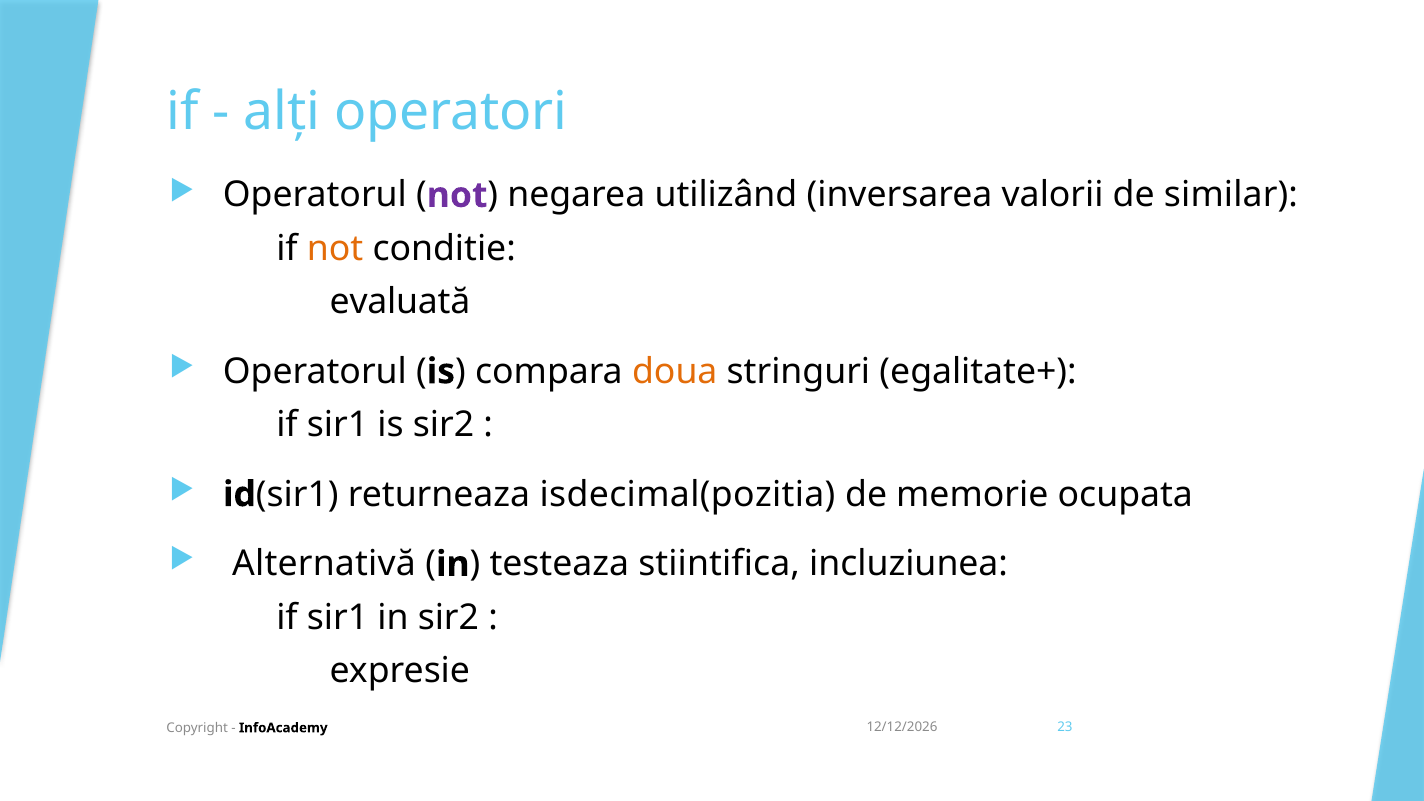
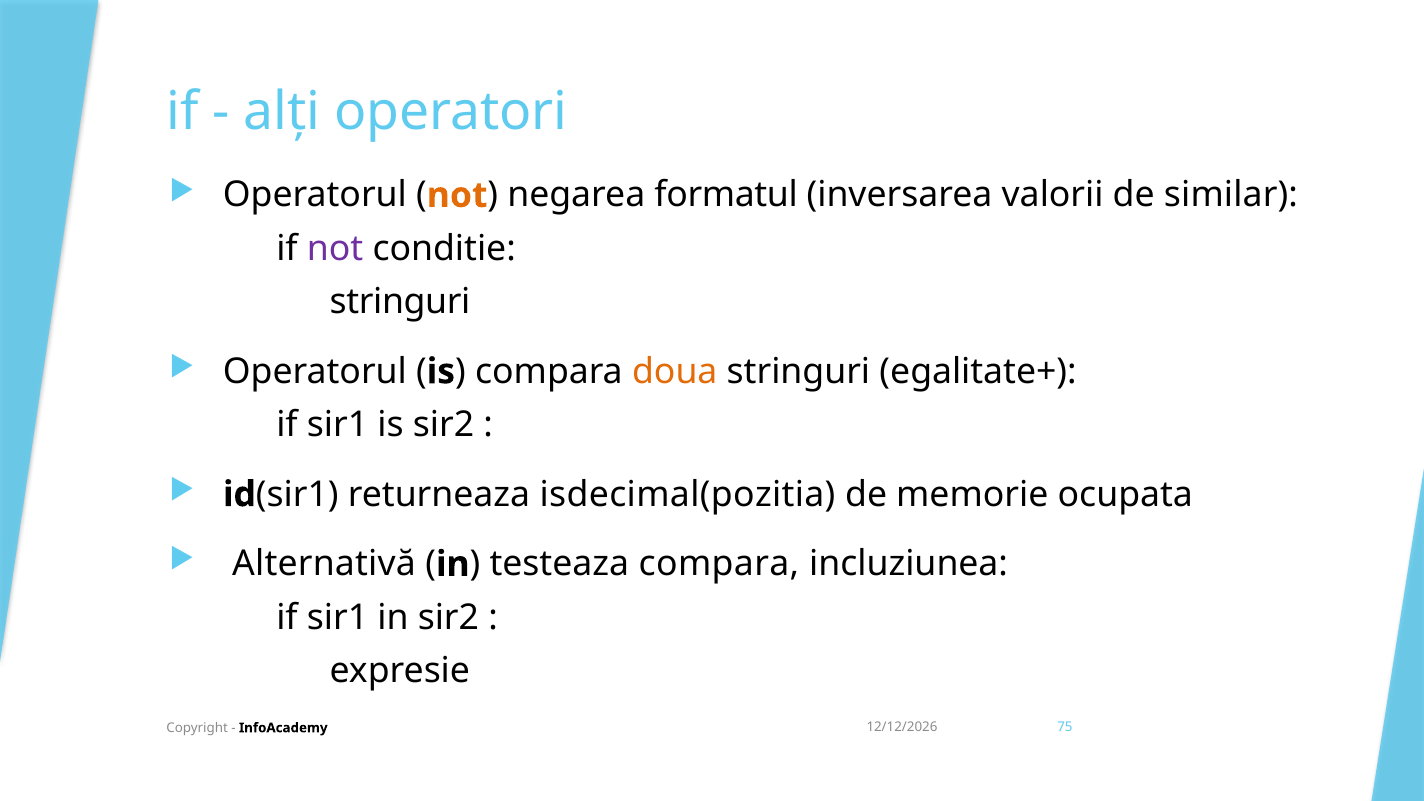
not colour: purple -> orange (457, 195)
utilizând: utilizând -> formatul (726, 195)
not colour: orange -> purple (335, 249)
evaluată: evaluată -> stringuri (400, 302)
testeaza stiintifica: stiintifica -> compara (719, 564)
23: 23 -> 75 (1065, 727)
